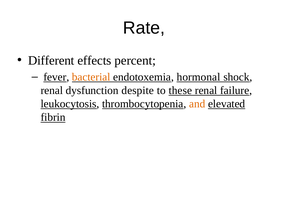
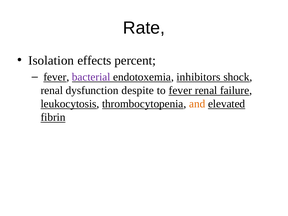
Different: Different -> Isolation (51, 60)
bacterial colour: orange -> purple (91, 77)
hormonal: hormonal -> inhibitors (199, 77)
to these: these -> fever (180, 90)
